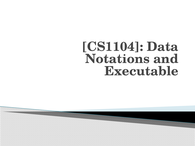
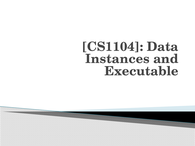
Notations: Notations -> Instances (117, 59)
